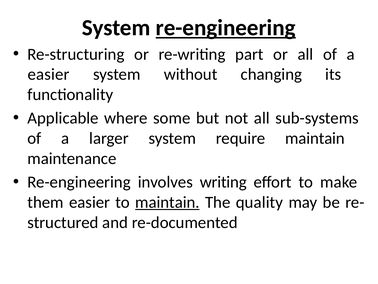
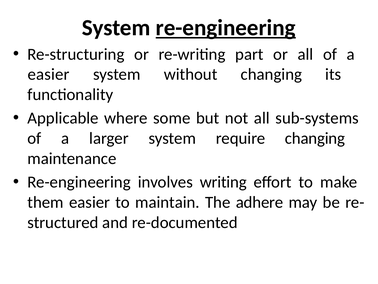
require maintain: maintain -> changing (315, 138)
maintain underline: present -> none (167, 202)
quality: quality -> adhere (260, 202)
